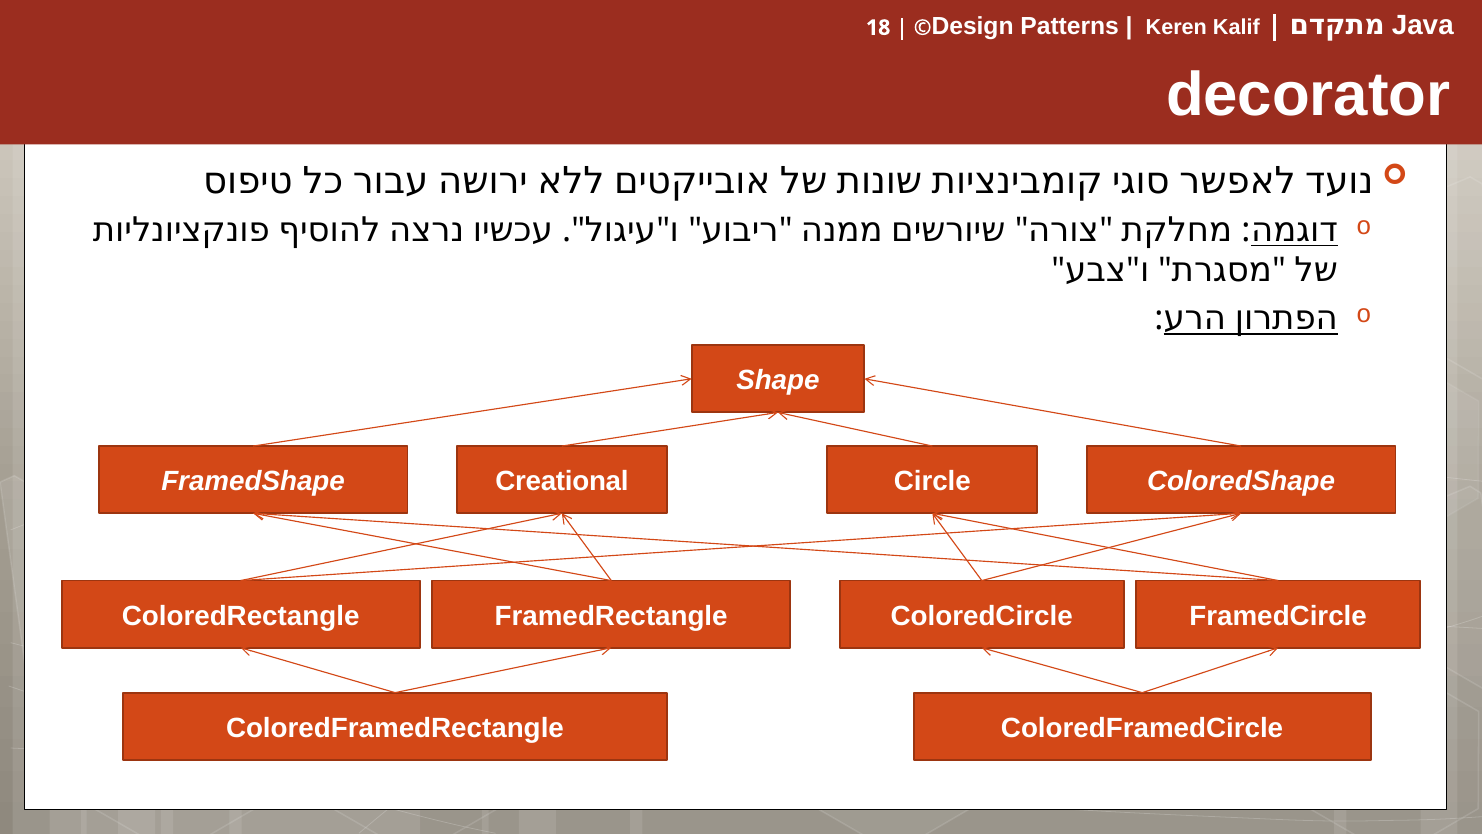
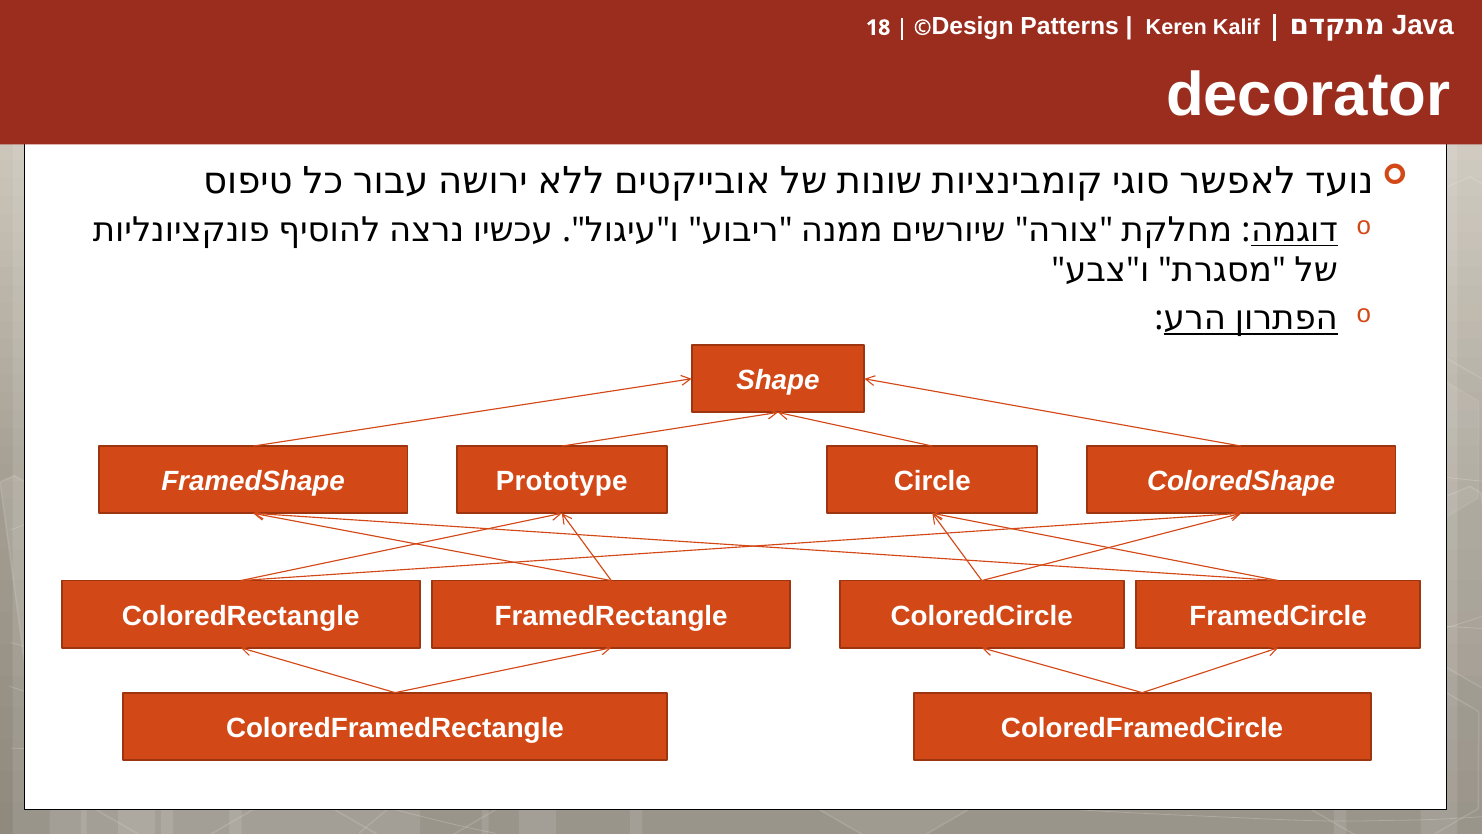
Creational: Creational -> Prototype (562, 481)
